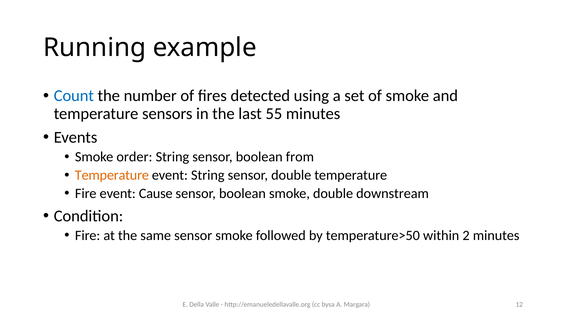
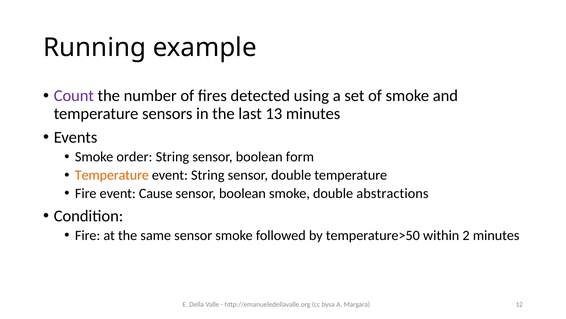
Count colour: blue -> purple (74, 96)
55: 55 -> 13 (274, 113)
from: from -> form (300, 157)
downstream: downstream -> abstractions (392, 193)
